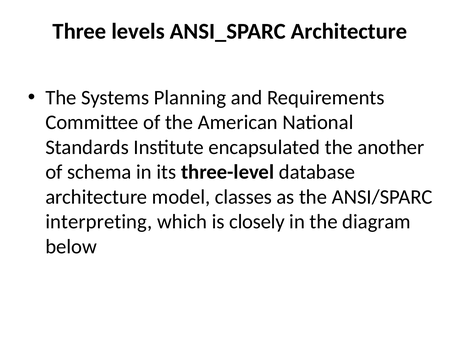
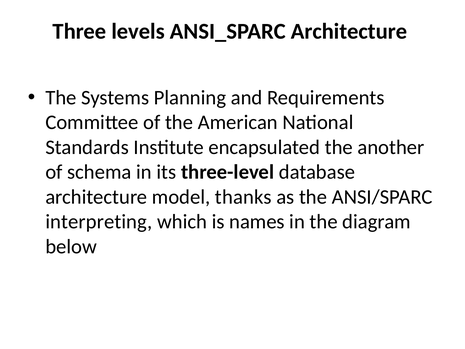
classes: classes -> thanks (243, 197)
closely: closely -> names (257, 222)
